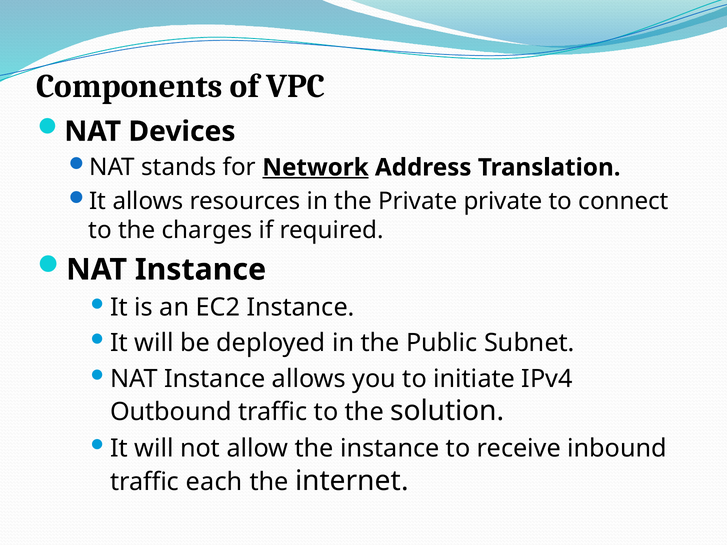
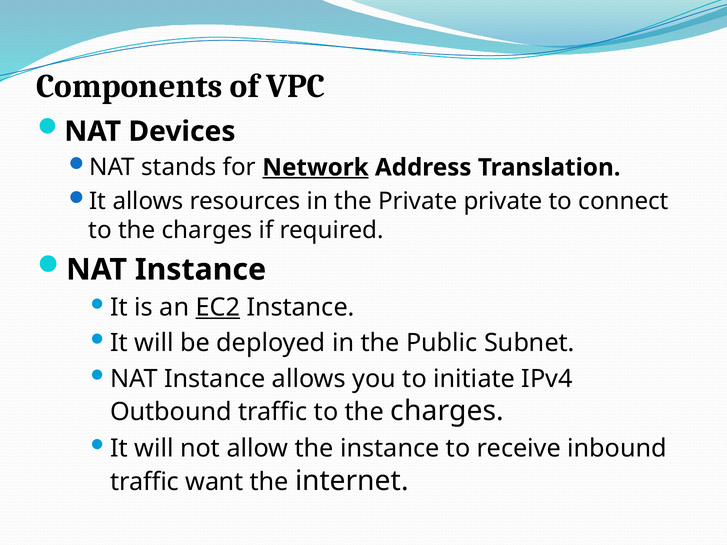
EC2 underline: none -> present (218, 308)
traffic to the solution: solution -> charges (447, 411)
each: each -> want (214, 482)
